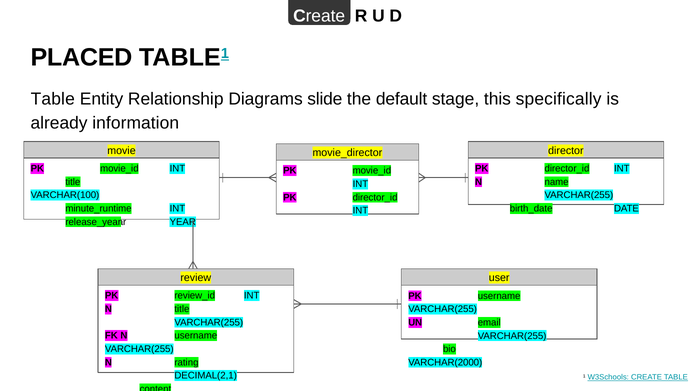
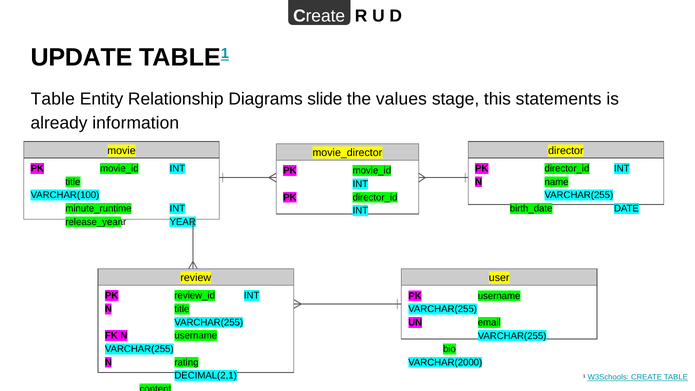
PLACED: PLACED -> UPDATE (81, 58)
default: default -> values (401, 99)
specifically: specifically -> statements (559, 99)
